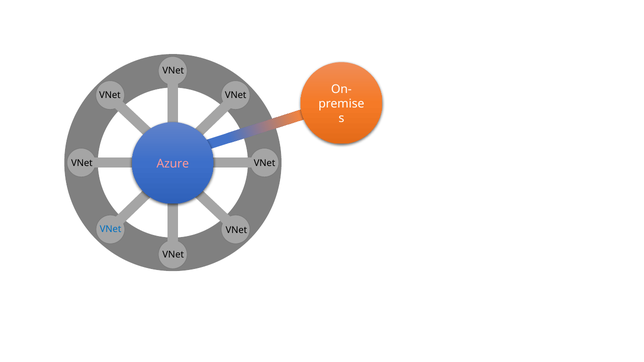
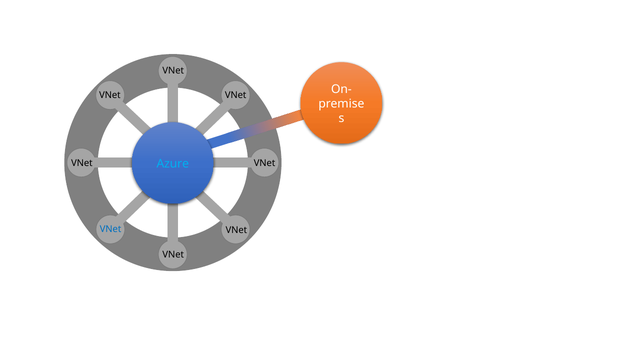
Azure colour: pink -> light blue (173, 164)
